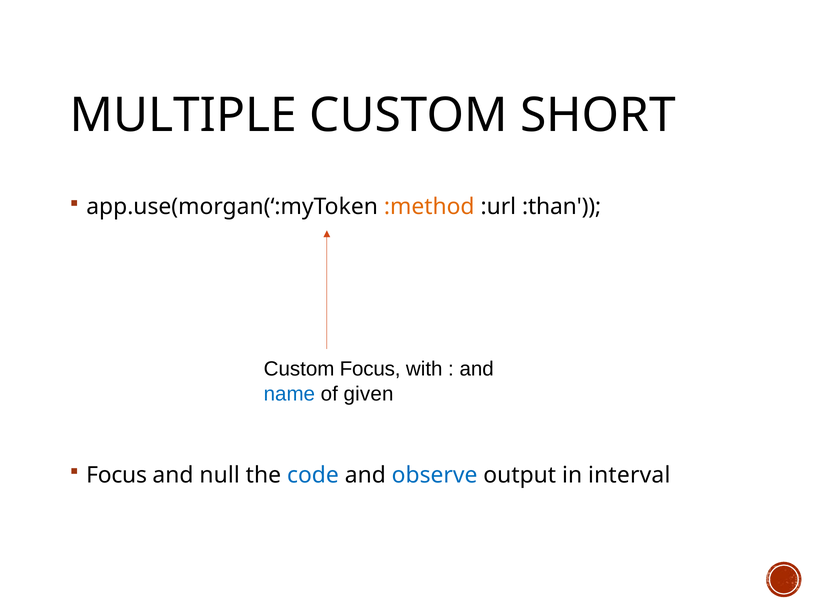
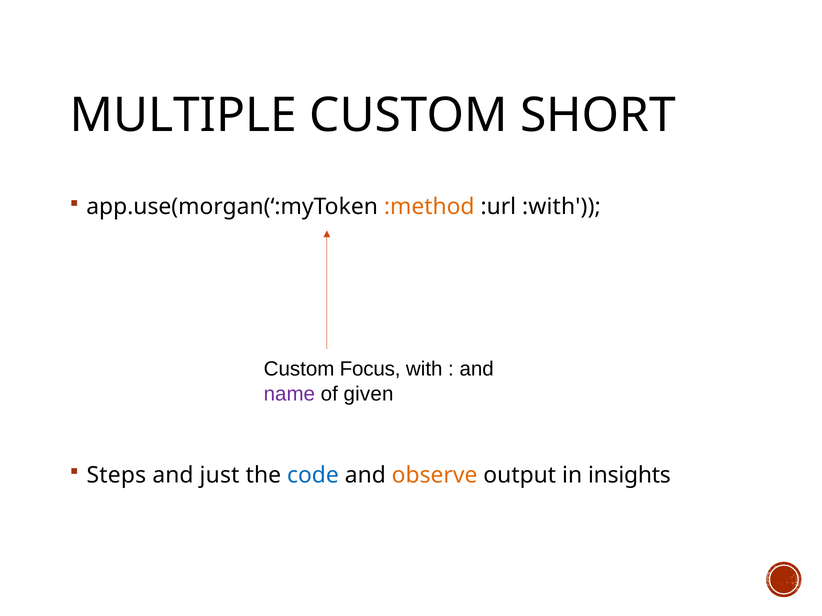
:than: :than -> :with (561, 207)
name colour: blue -> purple (289, 394)
Focus: Focus -> Steps (116, 475)
null: null -> just (220, 475)
observe colour: blue -> orange (435, 475)
interval: interval -> insights (629, 475)
